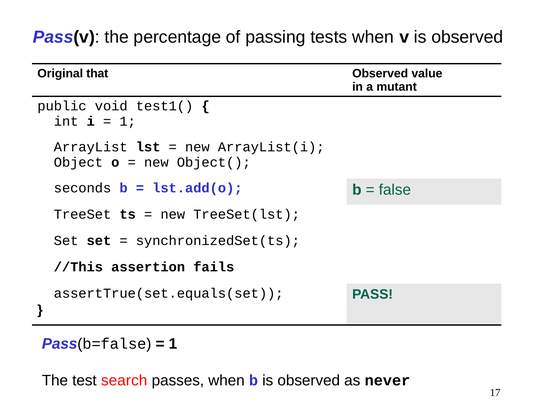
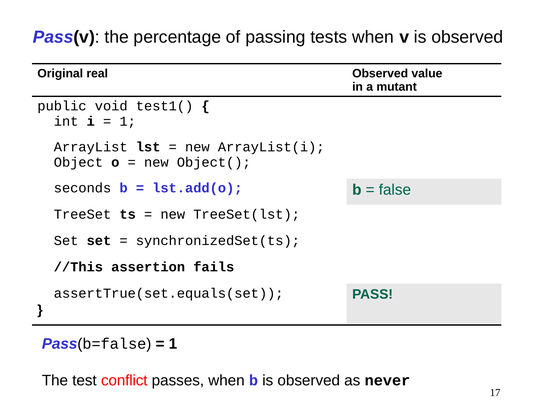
that: that -> real (97, 73)
search: search -> conflict (124, 381)
